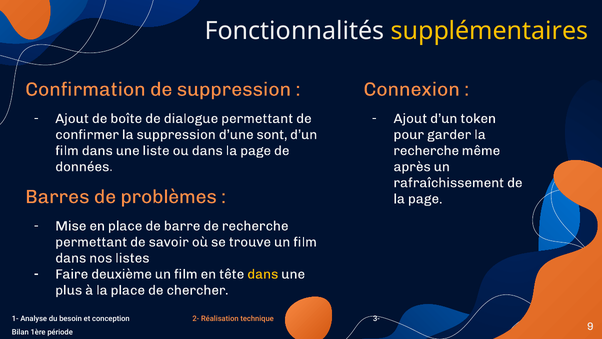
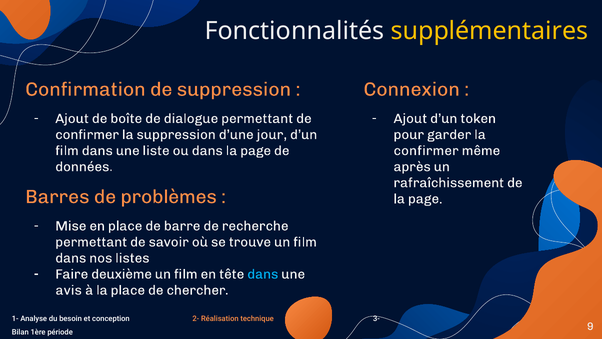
sont: sont -> jour (272, 134)
recherche: recherche -> confirmer (426, 150)
dans colour: yellow -> light blue (263, 274)
plus: plus -> avis (69, 290)
